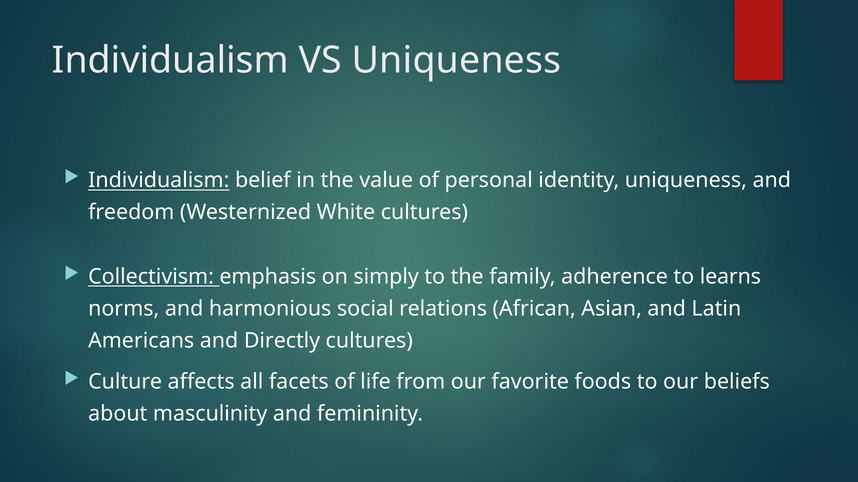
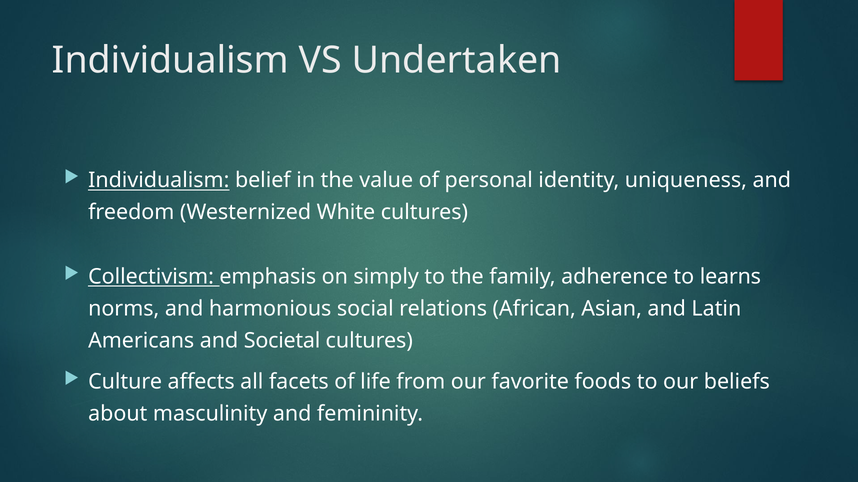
VS Uniqueness: Uniqueness -> Undertaken (457, 60)
Directly: Directly -> Societal (282, 341)
